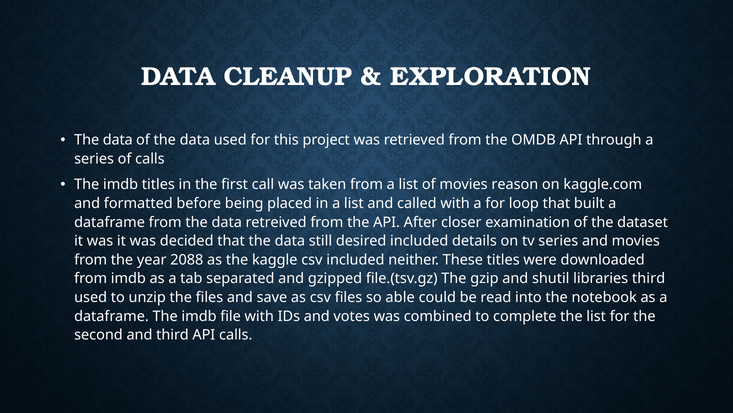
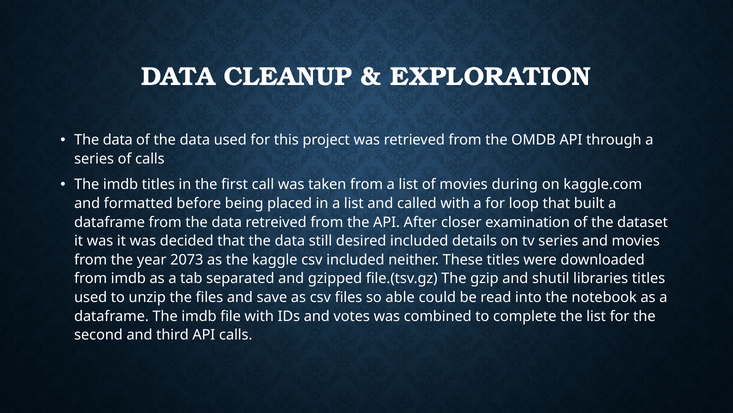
reason: reason -> during (515, 184)
2088: 2088 -> 2073 (187, 259)
libraries third: third -> titles (649, 278)
